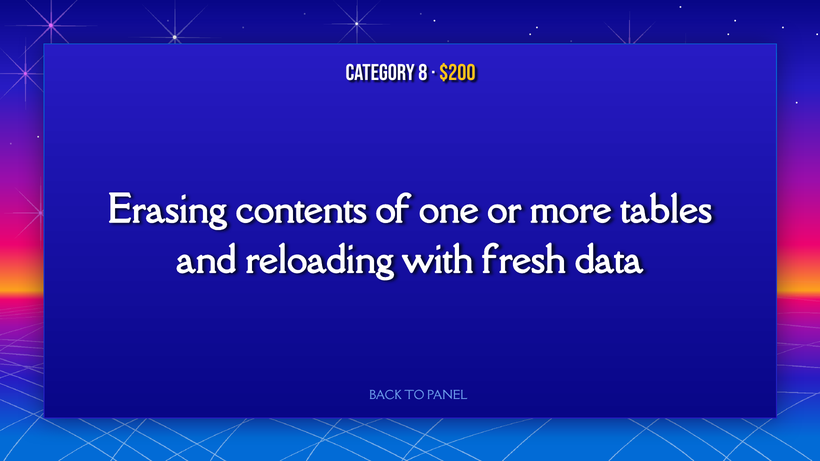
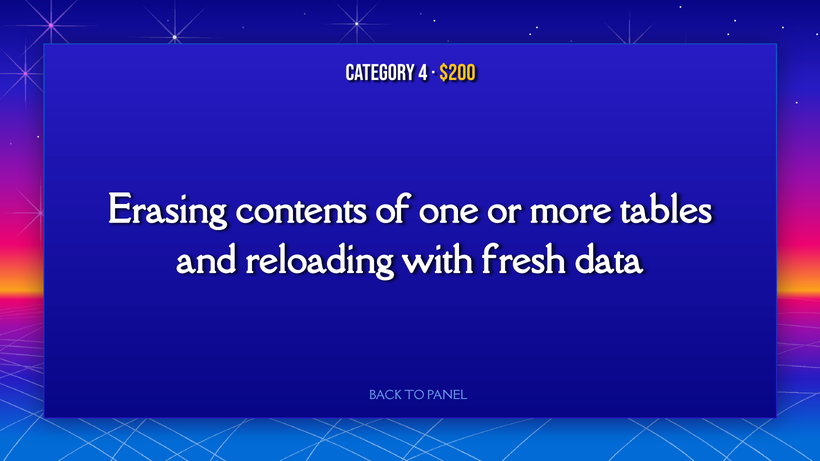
8: 8 -> 4 (423, 73)
